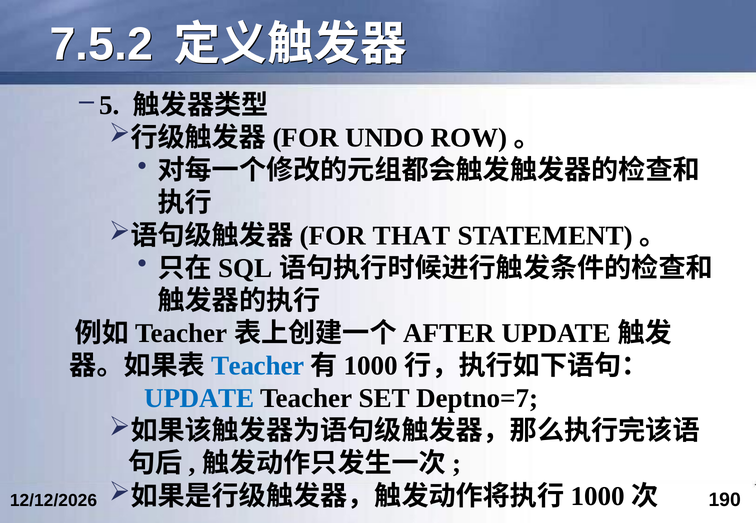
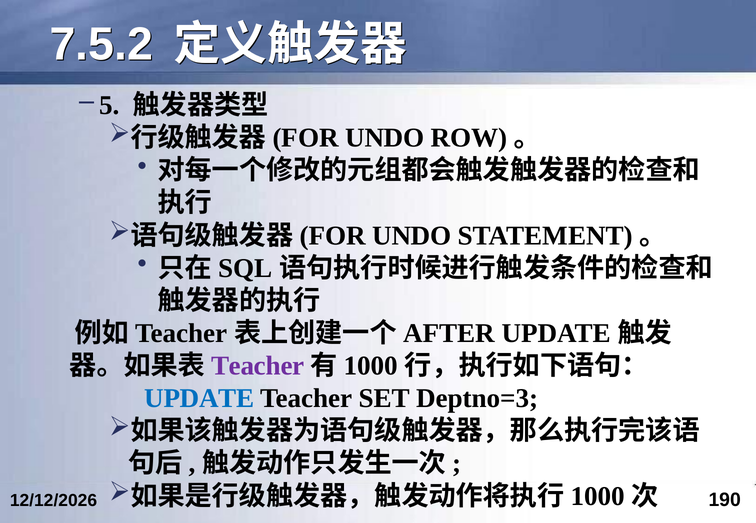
THAT: THAT -> UNDO (412, 236)
Teacher colour: blue -> purple (258, 366)
Deptno=7: Deptno=7 -> Deptno=3 (477, 399)
